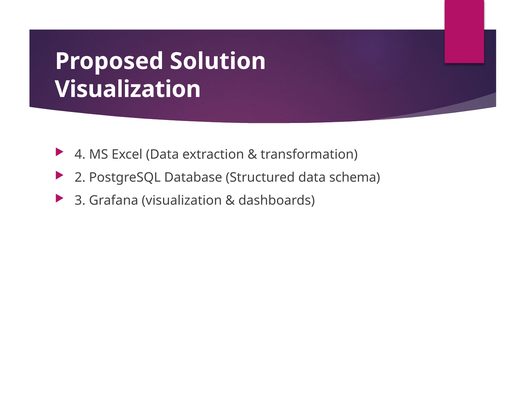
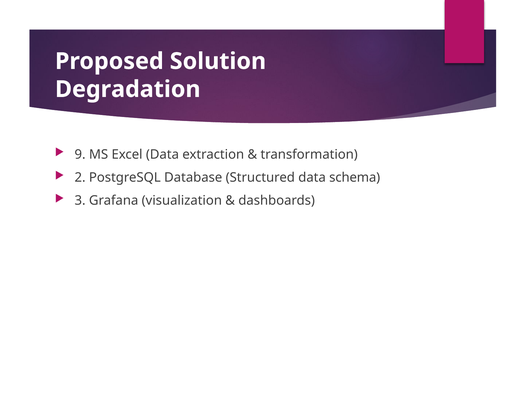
Visualization: Visualization -> Degradation (128, 89)
4: 4 -> 9 (80, 154)
